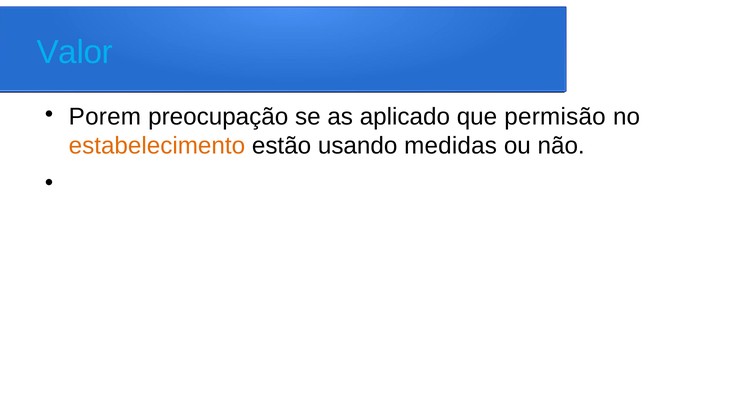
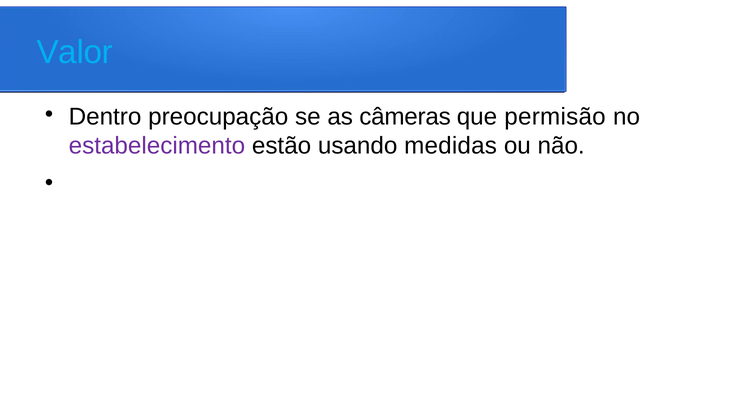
Porem: Porem -> Dentro (105, 117)
aplicado: aplicado -> câmeras (405, 117)
estabelecimento colour: orange -> purple (157, 146)
